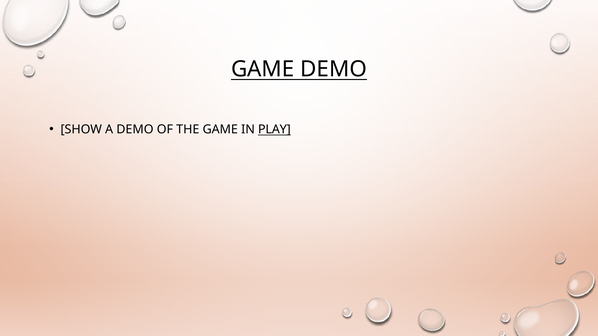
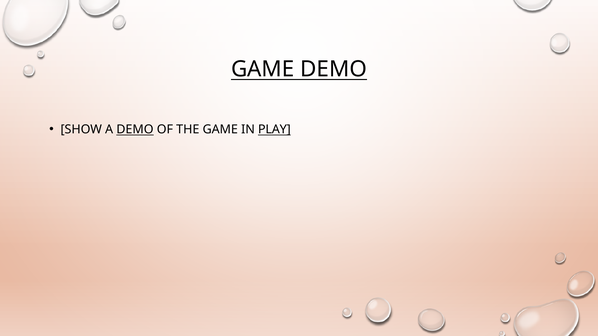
DEMO underline: none -> present (135, 130)
